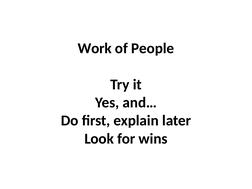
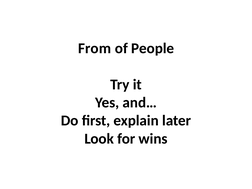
Work: Work -> From (95, 48)
